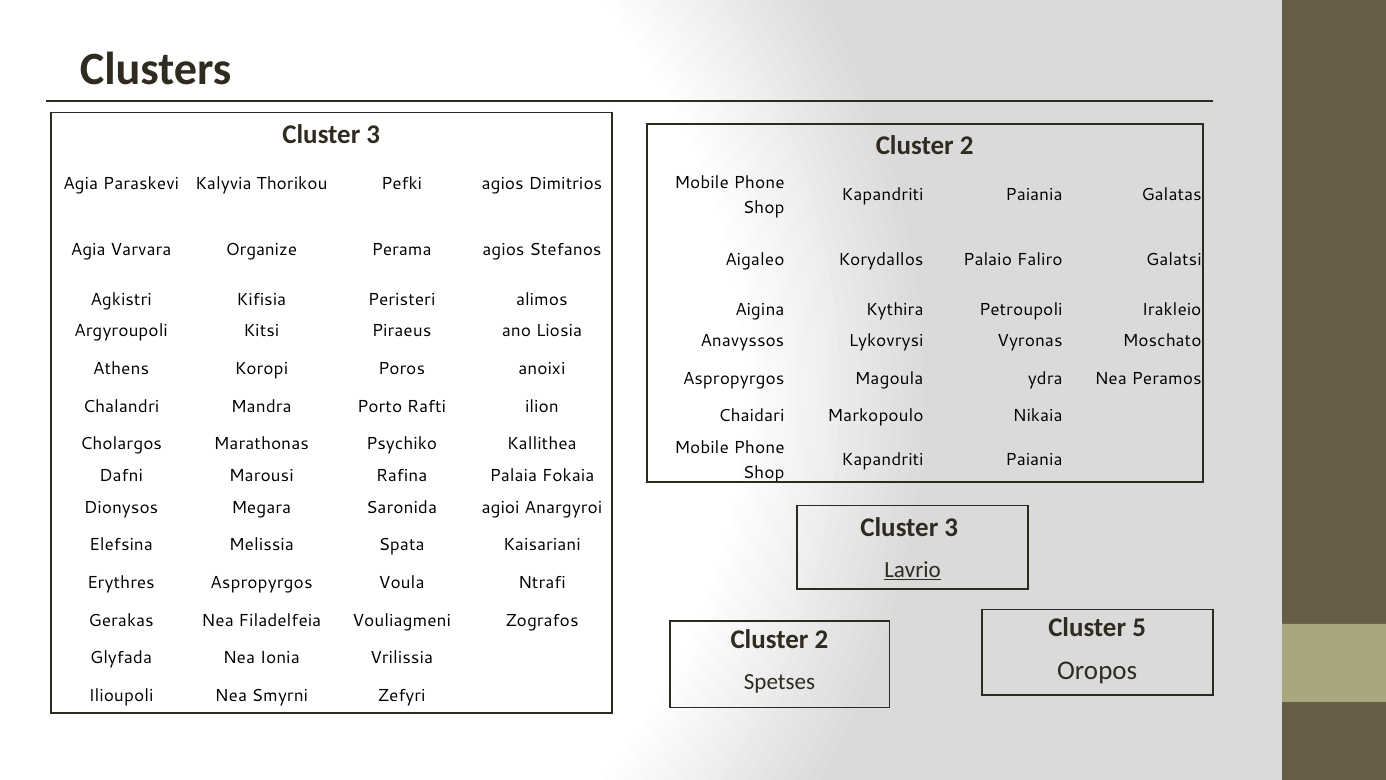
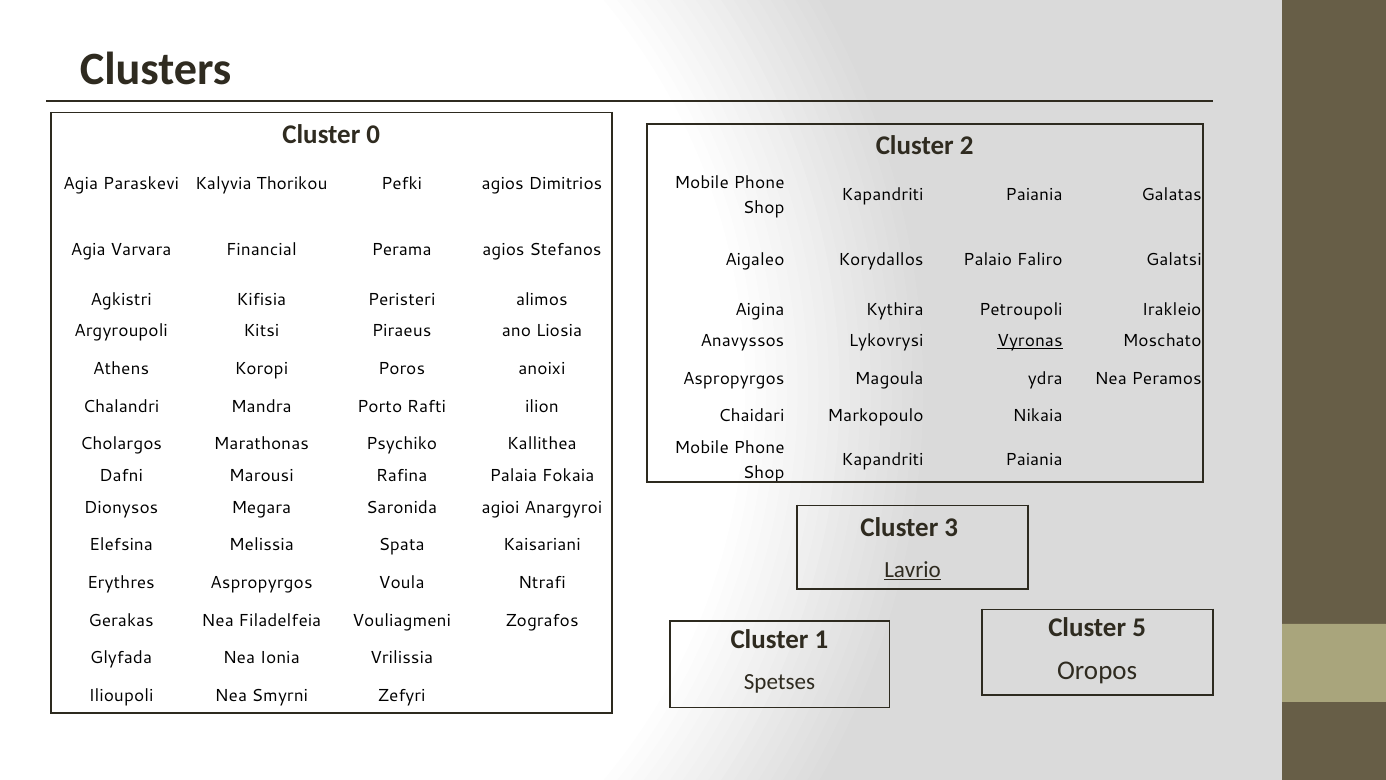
3: 3 -> 0 (373, 135)
Organize: Organize -> Financial (261, 249)
Vyronas underline: none -> present (1030, 341)
2: 2 -> 1 (821, 639)
